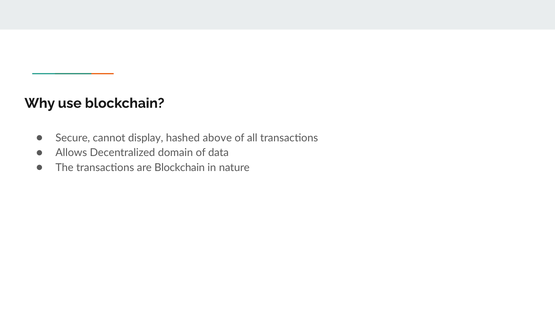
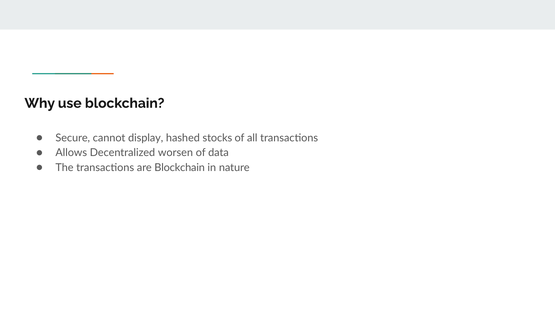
above: above -> stocks (217, 138)
domain: domain -> worsen (175, 153)
